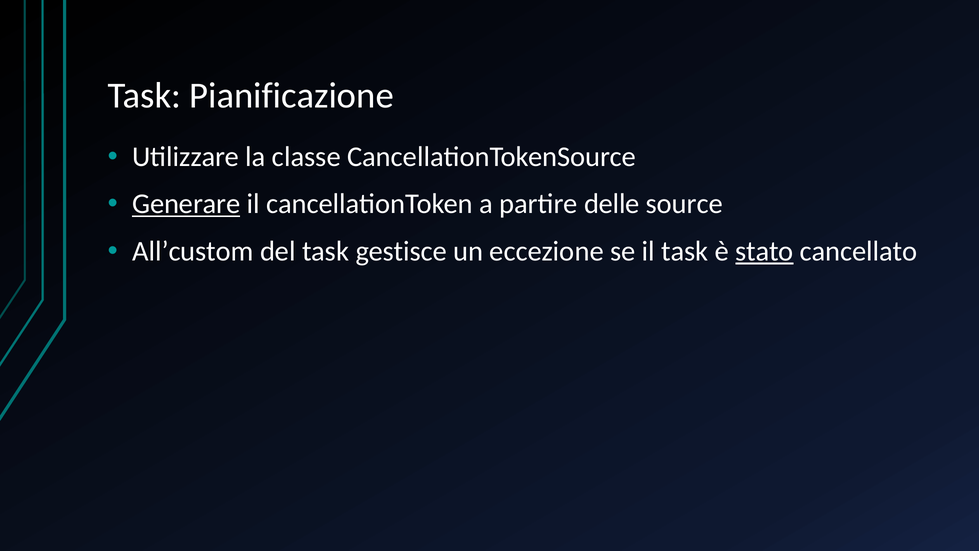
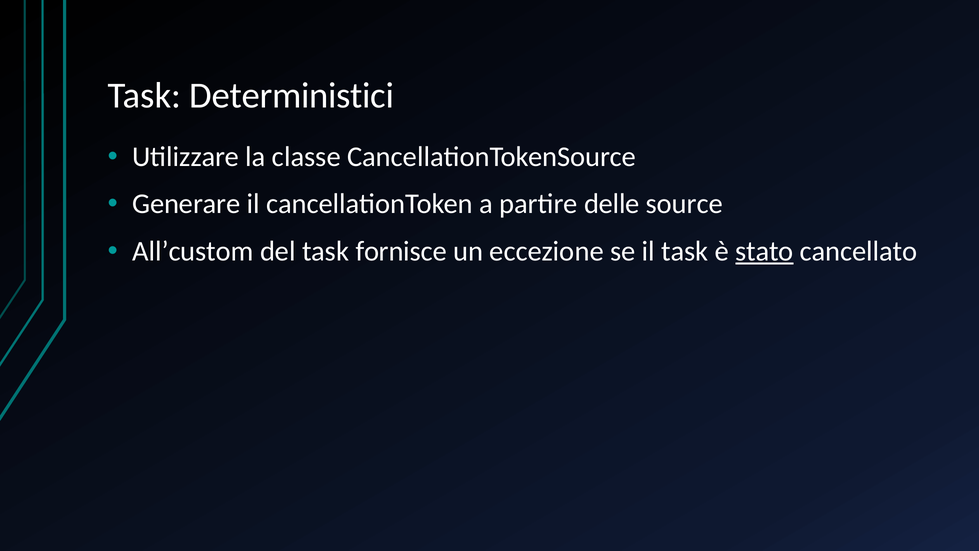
Pianificazione: Pianificazione -> Deterministici (292, 95)
Generare underline: present -> none (186, 204)
gestisce: gestisce -> fornisce (401, 251)
